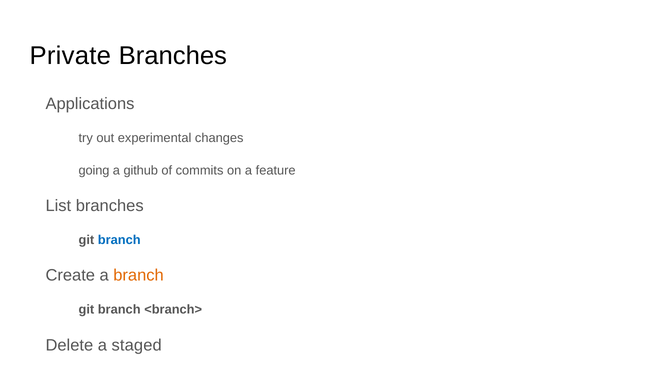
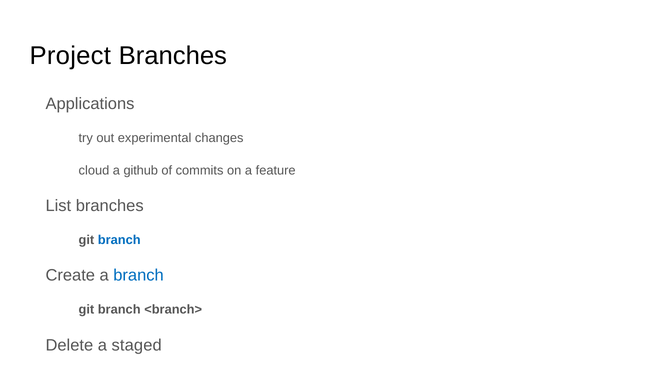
Private: Private -> Project (70, 56)
going: going -> cloud (94, 170)
branch colour: orange -> blue (139, 276)
